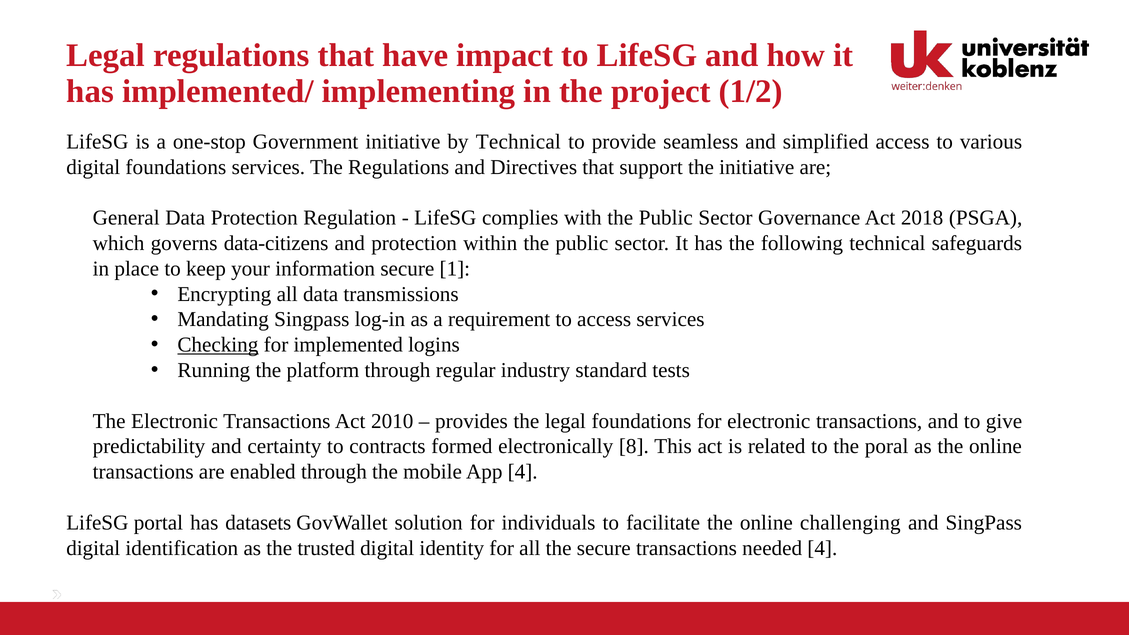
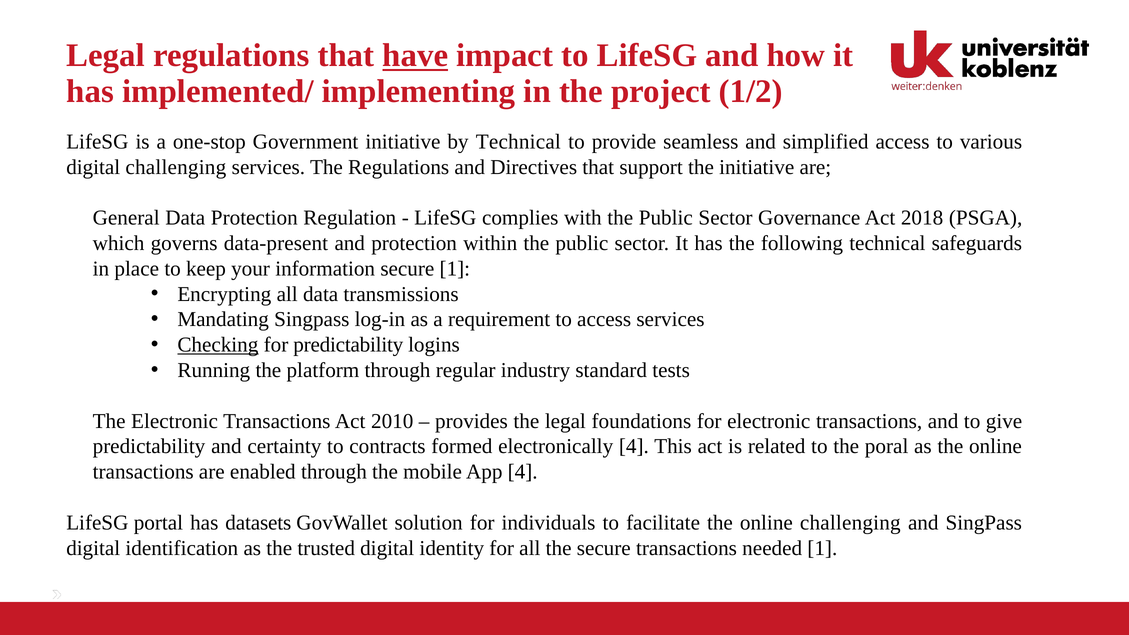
have underline: none -> present (415, 56)
digital foundations: foundations -> challenging (176, 167)
data-citizens: data-citizens -> data-present (276, 243)
for implemented: implemented -> predictability (348, 345)
electronically 8: 8 -> 4 (634, 446)
needed 4: 4 -> 1 (822, 548)
